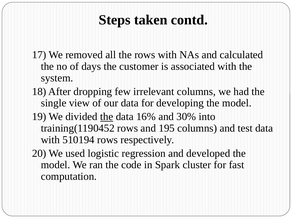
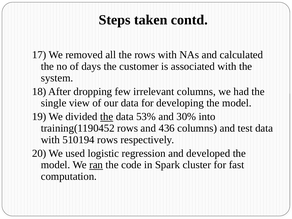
16%: 16% -> 53% (146, 117)
195: 195 -> 436 (167, 128)
ran underline: none -> present (96, 165)
